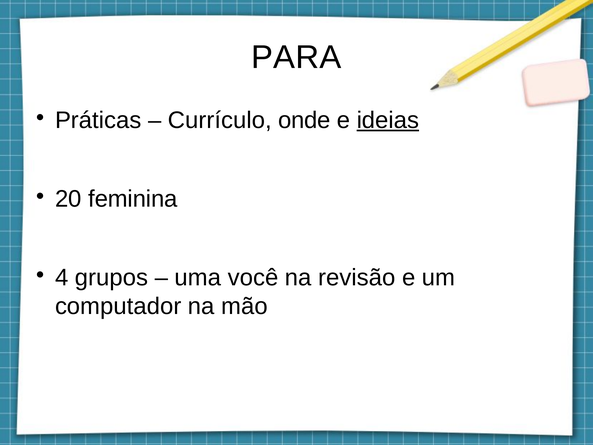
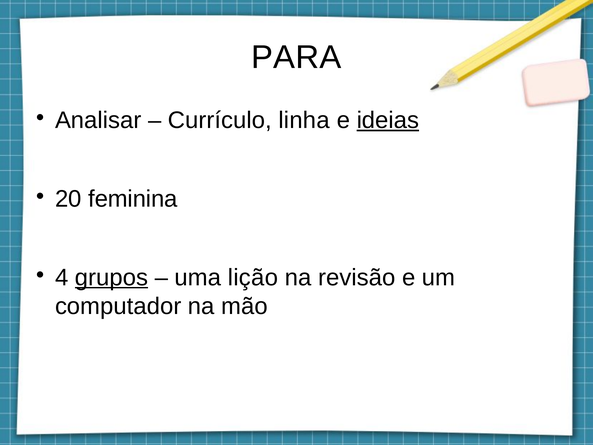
Práticas: Práticas -> Analisar (98, 120)
onde: onde -> linha (304, 120)
grupos underline: none -> present (111, 277)
você: você -> lição (253, 277)
